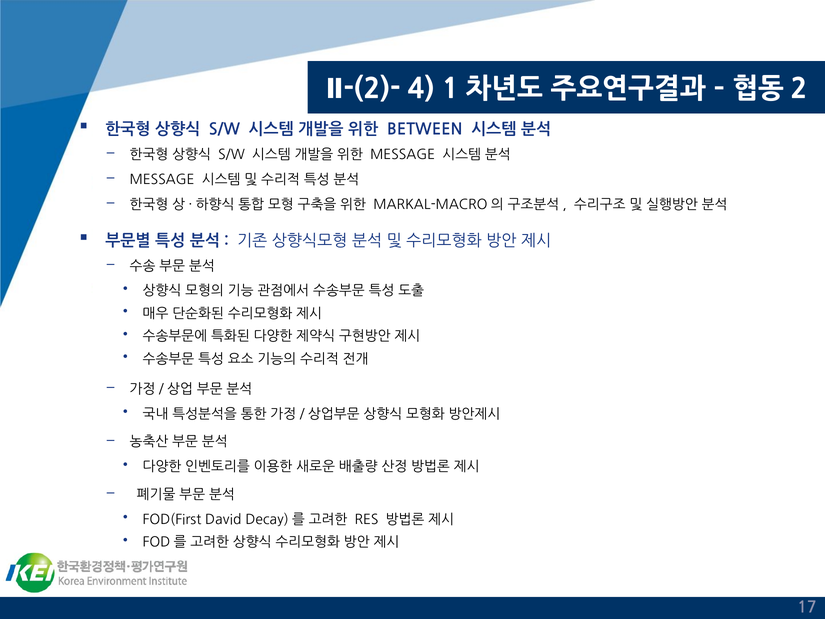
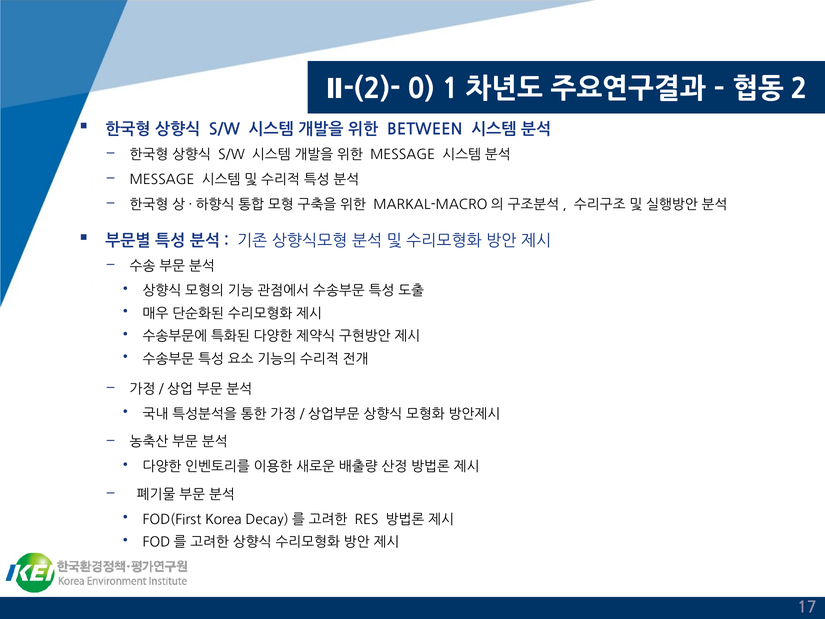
4: 4 -> 0 (421, 89)
David: David -> Korea (223, 519)
